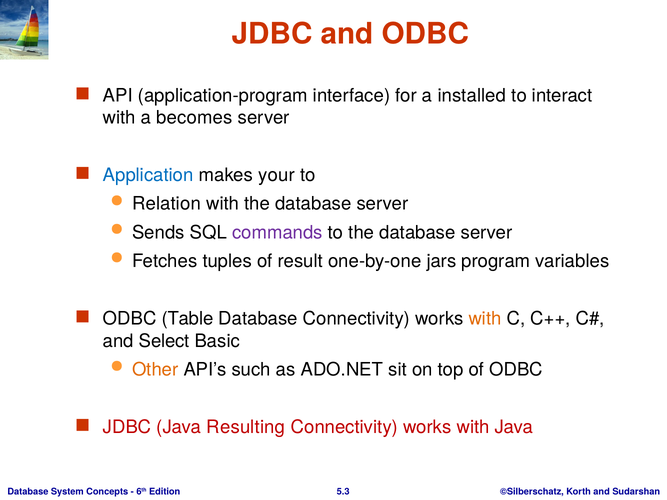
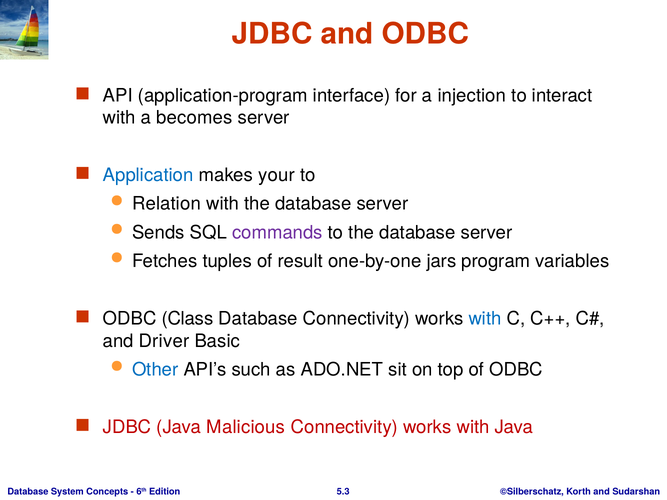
installed: installed -> injection (472, 96)
Table: Table -> Class (187, 319)
with colour: orange -> blue (485, 319)
Select: Select -> Driver (164, 341)
Other colour: orange -> blue (155, 370)
Resulting: Resulting -> Malicious (246, 427)
